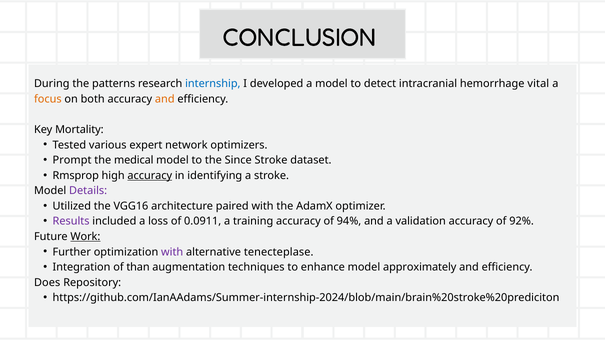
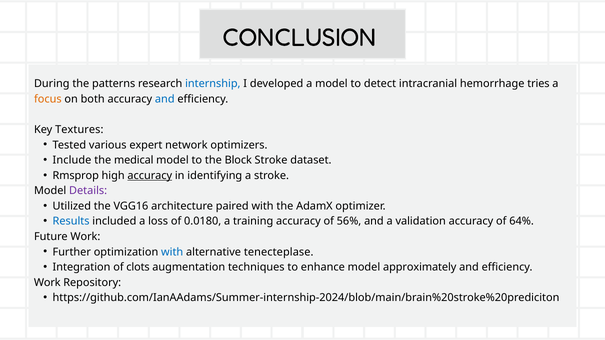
vital: vital -> tries (538, 84)
and colour: orange -> blue (165, 99)
Mortality: Mortality -> Textures (79, 130)
Prompt: Prompt -> Include (72, 160)
Since: Since -> Block (238, 160)
Results colour: purple -> blue (71, 222)
0.0911: 0.0911 -> 0.0180 (203, 222)
94%: 94% -> 56% (349, 222)
92%: 92% -> 64% (522, 222)
Work underline: present -> none (85, 237)
with colour: purple -> blue (172, 252)
than: than -> clots (138, 267)
Does: Does -> Work (47, 283)
